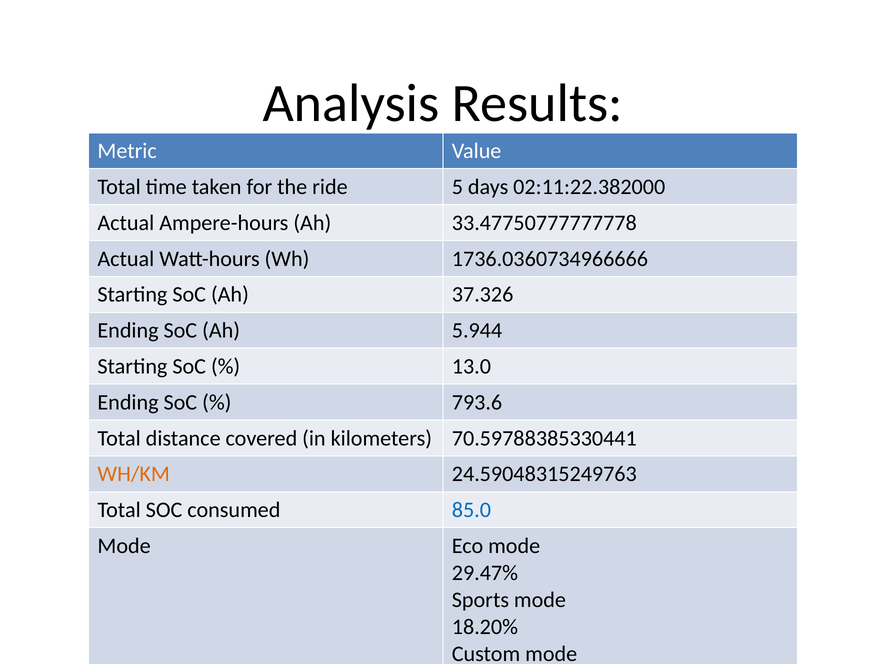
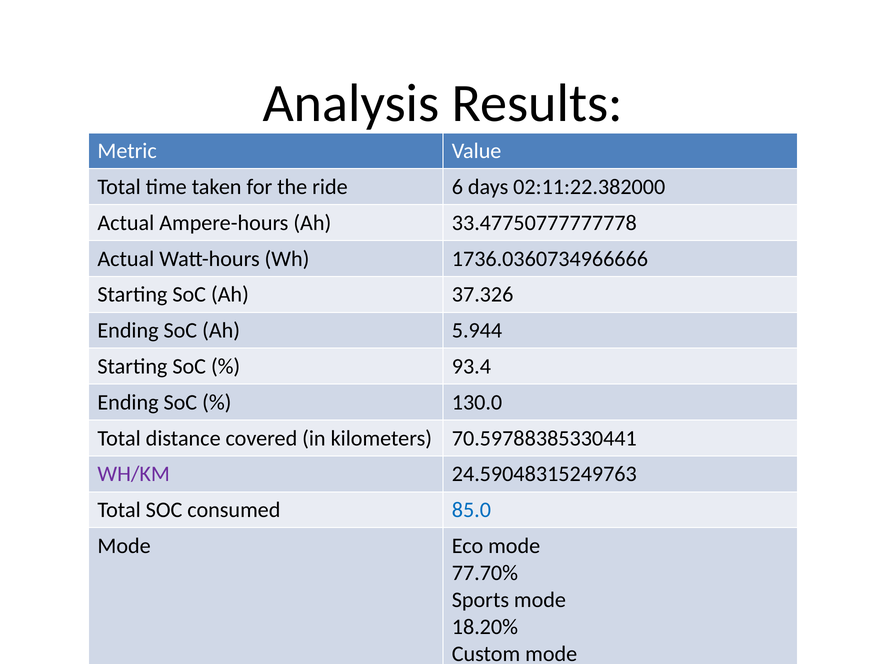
5: 5 -> 6 (457, 187)
13.0: 13.0 -> 93.4 (471, 367)
793.6: 793.6 -> 130.0 (477, 403)
WH/KM colour: orange -> purple (134, 474)
29.47%: 29.47% -> 77.70% (485, 573)
